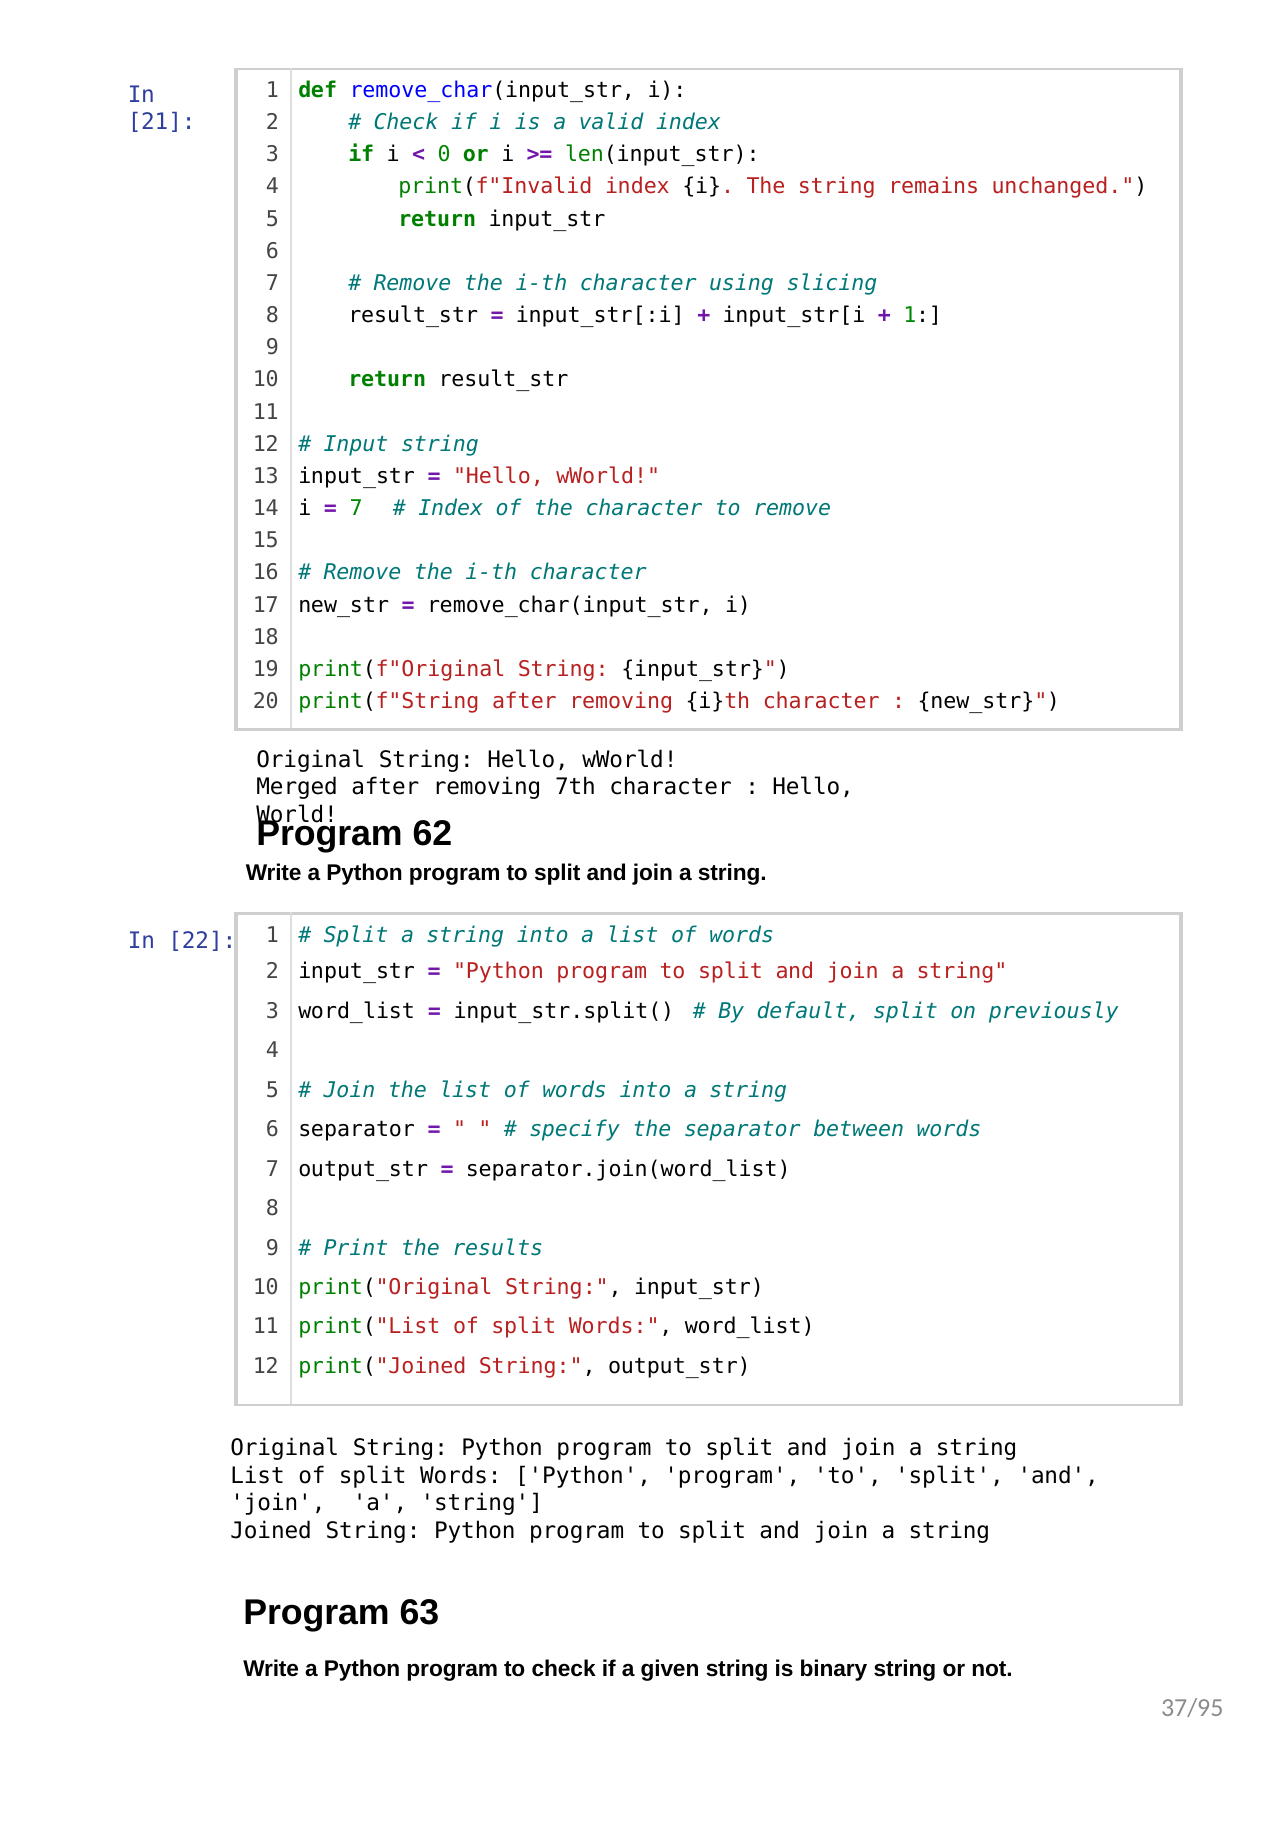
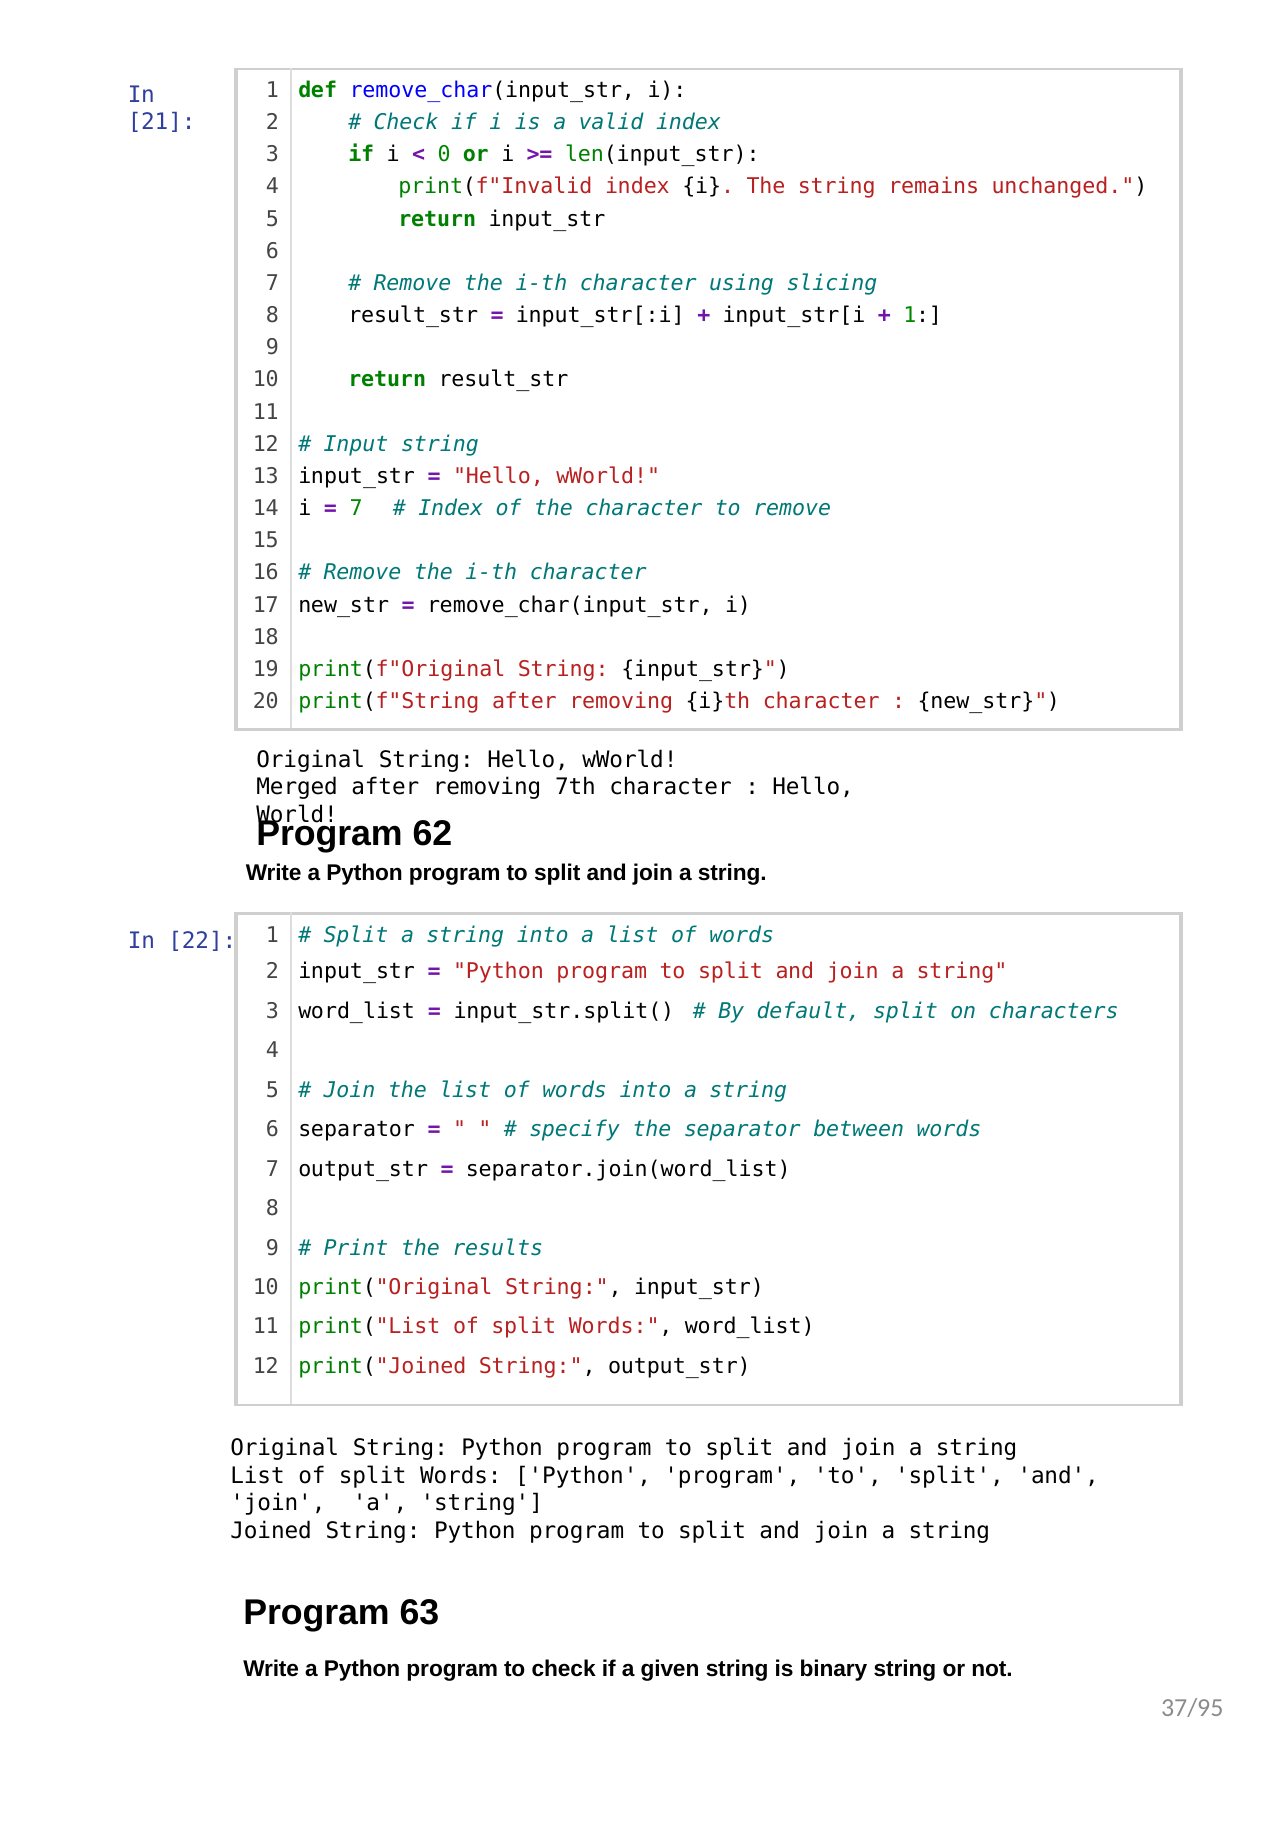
previously: previously -> characters (1054, 1011)
